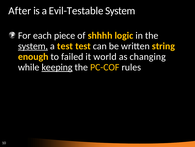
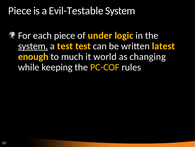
After: After -> Piece (20, 11)
shhhh: shhhh -> under (100, 35)
string: string -> latest (163, 46)
failed: failed -> much (72, 56)
keeping underline: present -> none (57, 67)
